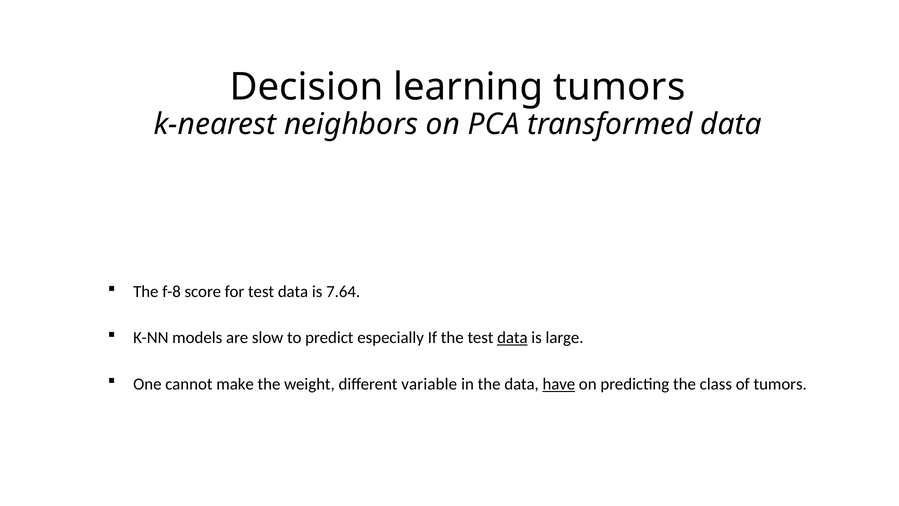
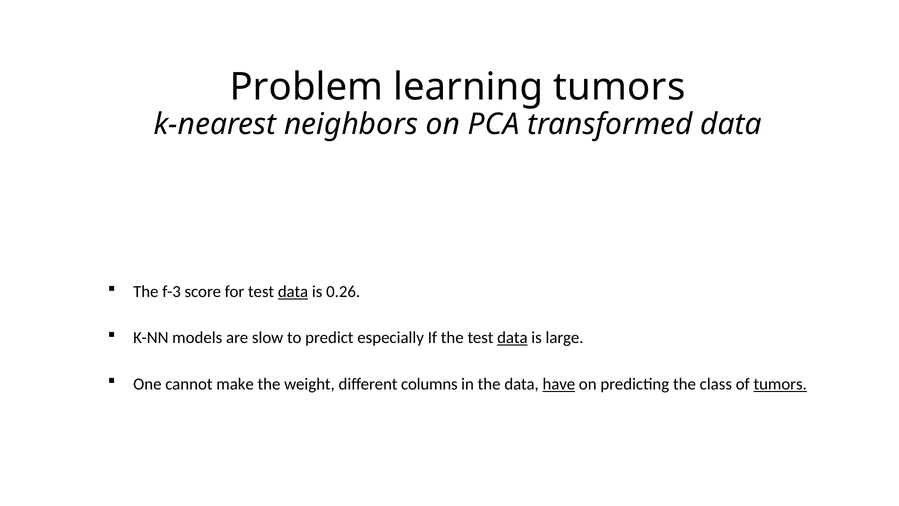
Decision: Decision -> Problem (306, 87)
f-8: f-8 -> f-3 (172, 292)
data underline: none -> present (293, 292)
7.64: 7.64 -> 0.26 (343, 292)
variable: variable -> columns (429, 384)
tumors underline: none -> present (780, 384)
